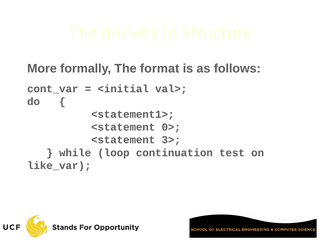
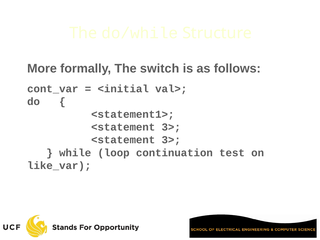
format: format -> switch (160, 69)
0>: 0> -> 3> (171, 127)
